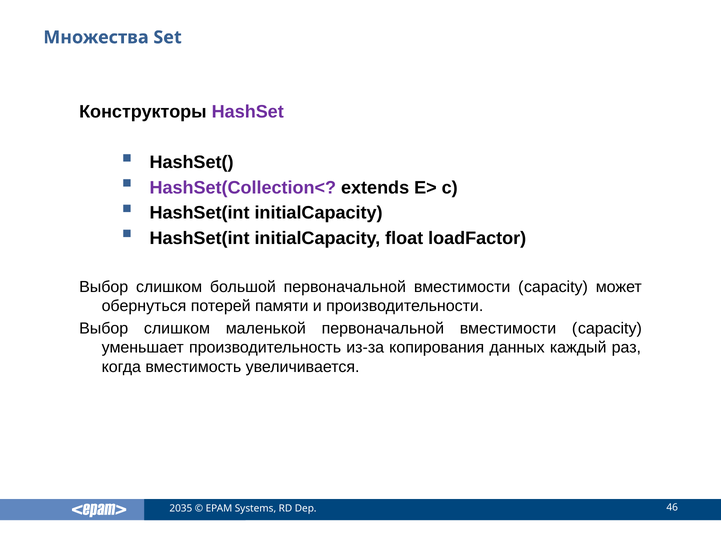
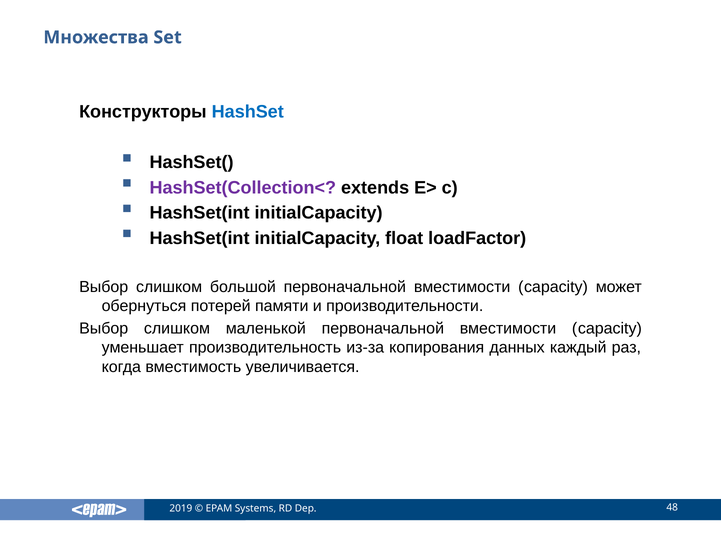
HashSet colour: purple -> blue (248, 112)
2035: 2035 -> 2019 (181, 508)
46: 46 -> 48 (672, 507)
